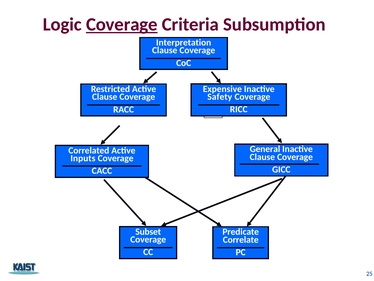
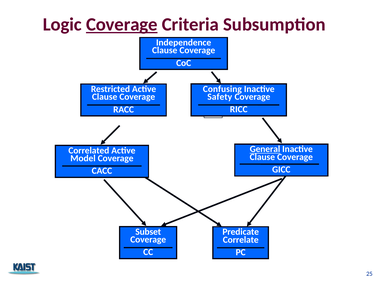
Interpretation: Interpretation -> Independence (184, 42)
Expensive: Expensive -> Confusing (222, 89)
General underline: none -> present (265, 149)
Inputs: Inputs -> Model (83, 158)
